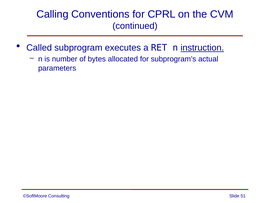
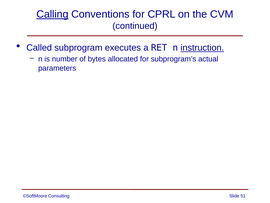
Calling underline: none -> present (52, 14)
